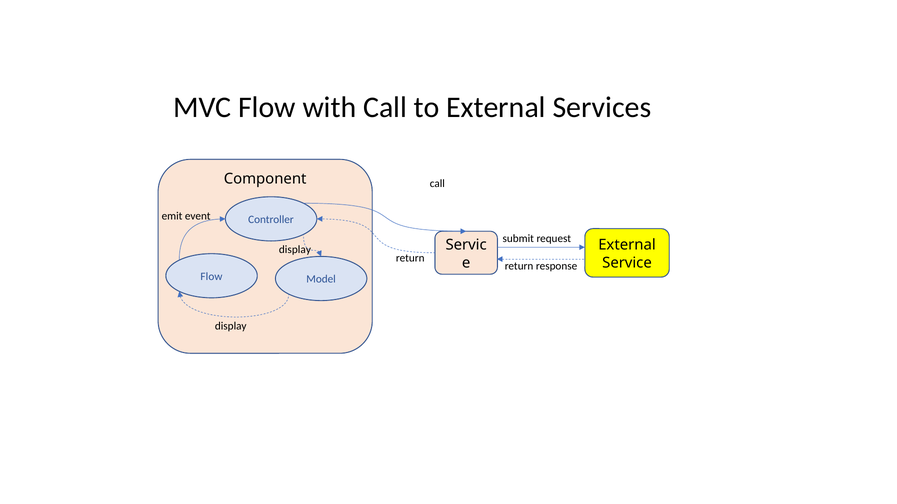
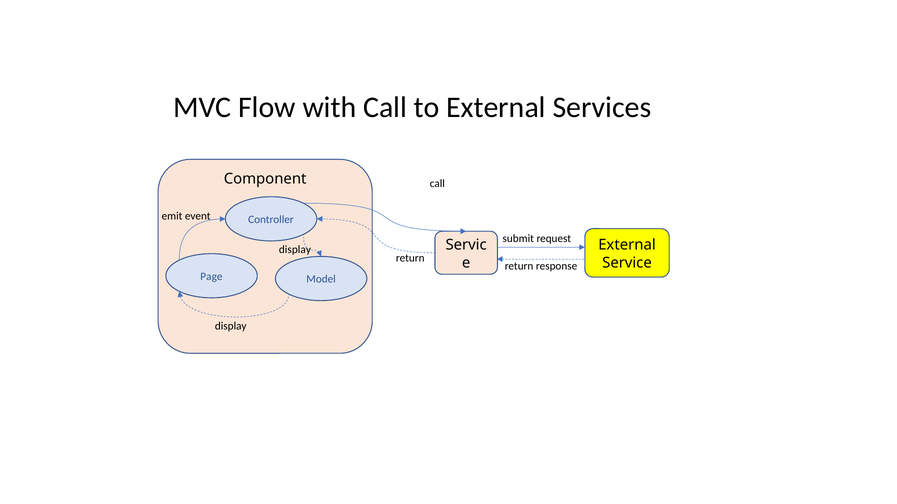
Flow: Flow -> Page (211, 277)
